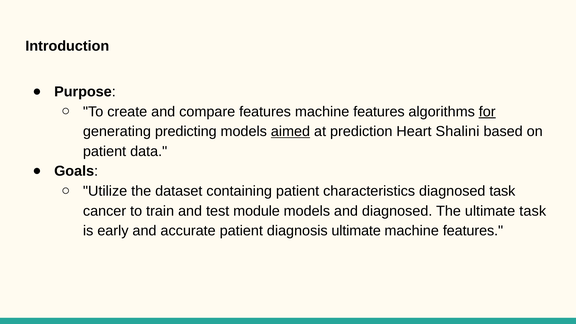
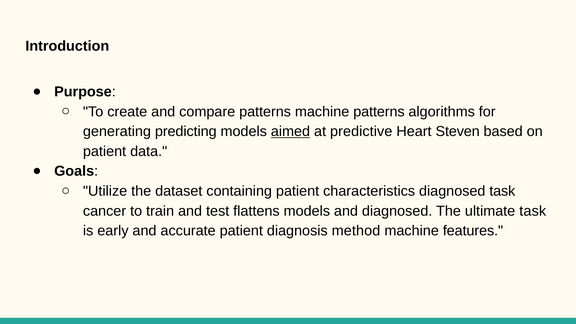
compare features: features -> patterns (265, 112)
features: features -> patterns (379, 112)
for underline: present -> none (487, 112)
prediction: prediction -> predictive (361, 132)
Shalini: Shalini -> Steven (458, 132)
module: module -> flattens (256, 211)
diagnosis ultimate: ultimate -> method (356, 231)
